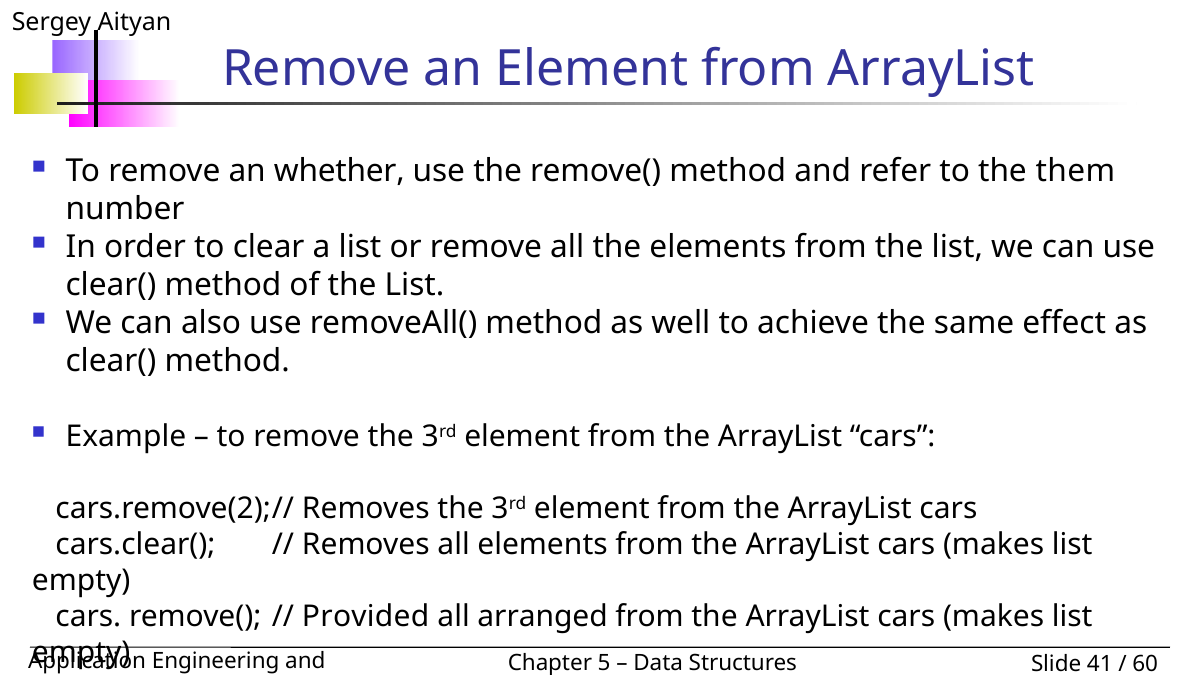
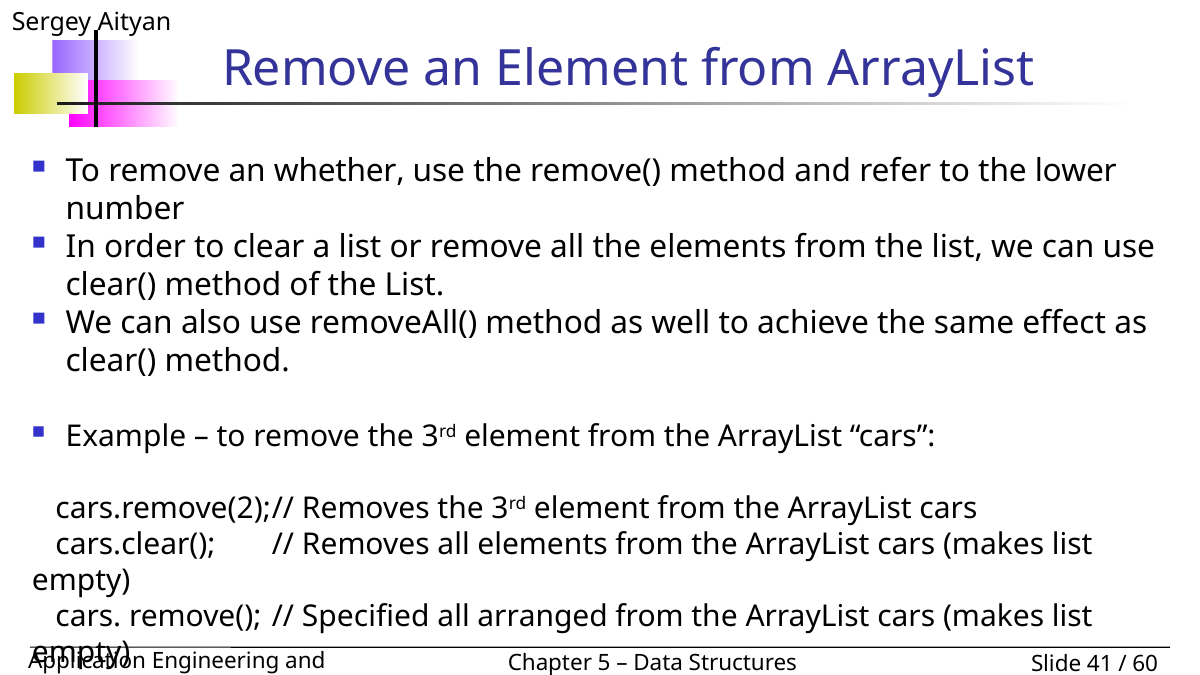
them: them -> lower (1076, 171)
Provided: Provided -> Specified (366, 616)
